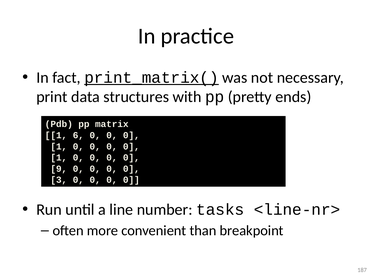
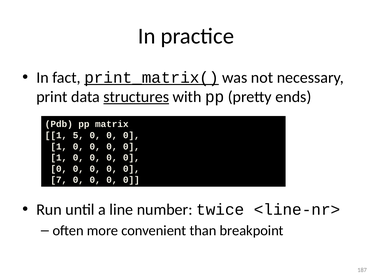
structures underline: none -> present (136, 97)
6: 6 -> 5 (78, 135)
9: 9 -> 0 (59, 169)
3: 3 -> 7 (59, 180)
tasks: tasks -> twice (220, 210)
